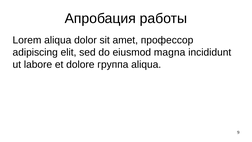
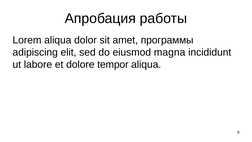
профессор: профессор -> программы (167, 40)
группа: группа -> tempor (113, 64)
